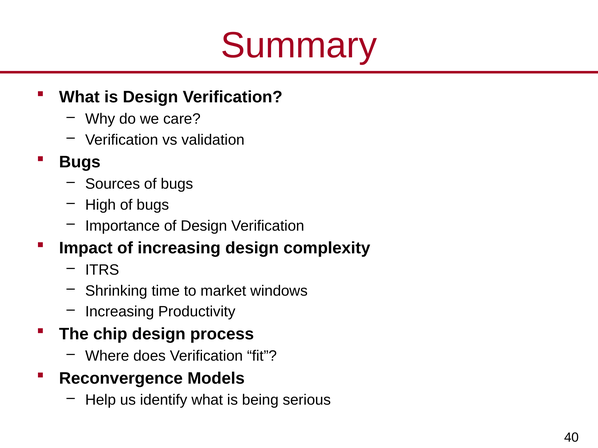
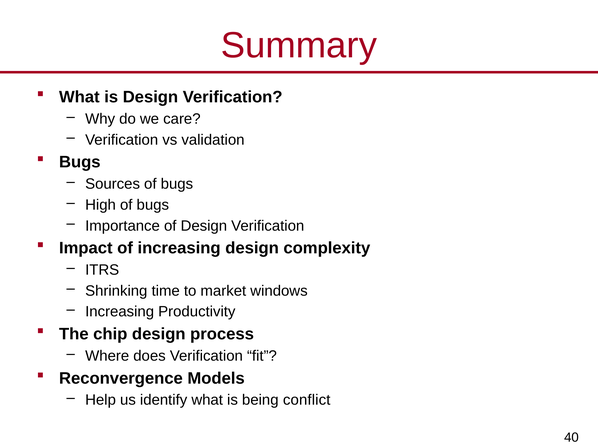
serious: serious -> conflict (307, 400)
